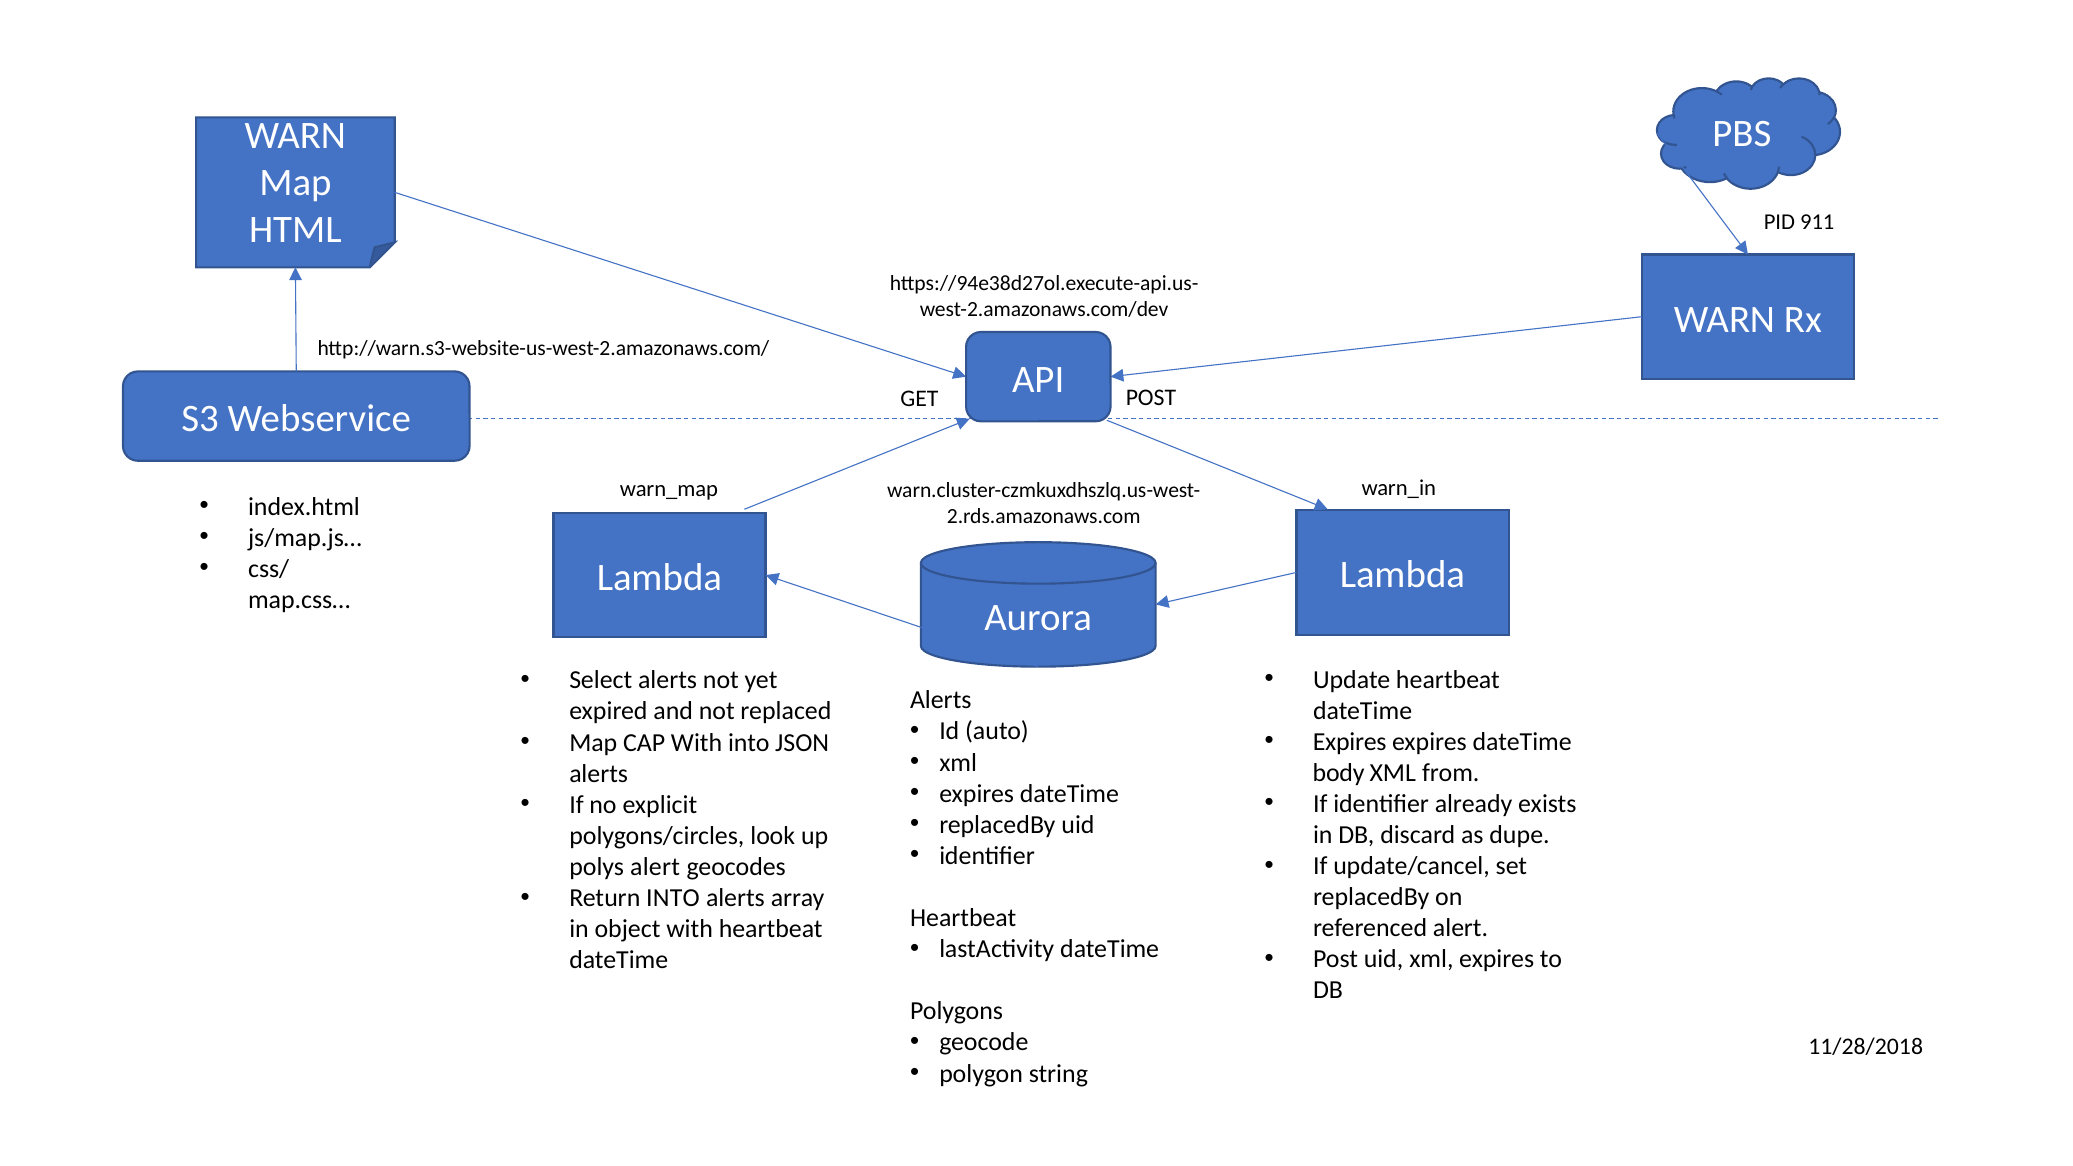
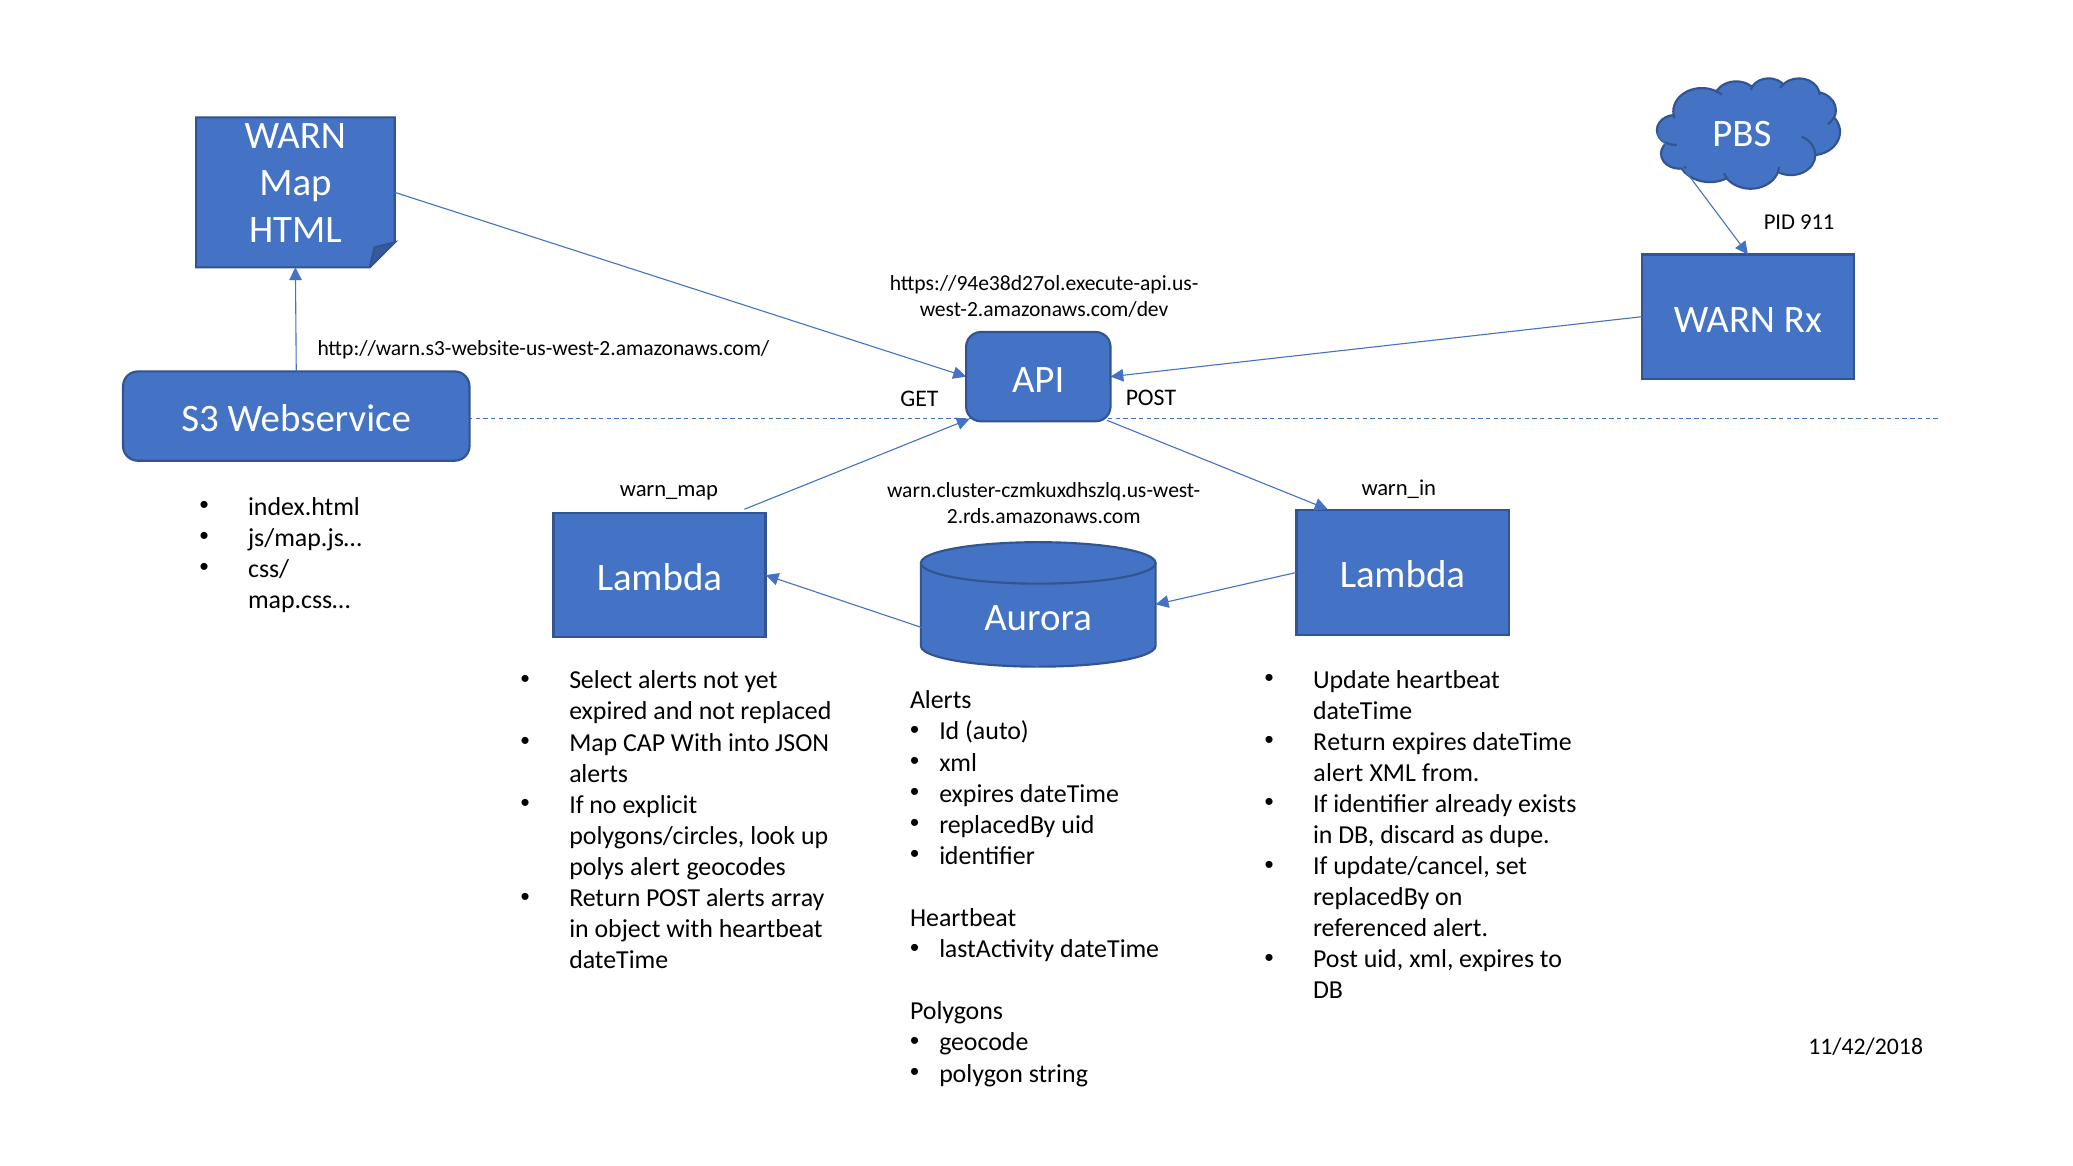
Expires: Expires -> Return (1349, 742)
body: body -> alert (1338, 773)
Return INTO: INTO -> POST (673, 898)
11/28/2018: 11/28/2018 -> 11/42/2018 (1866, 1047)
